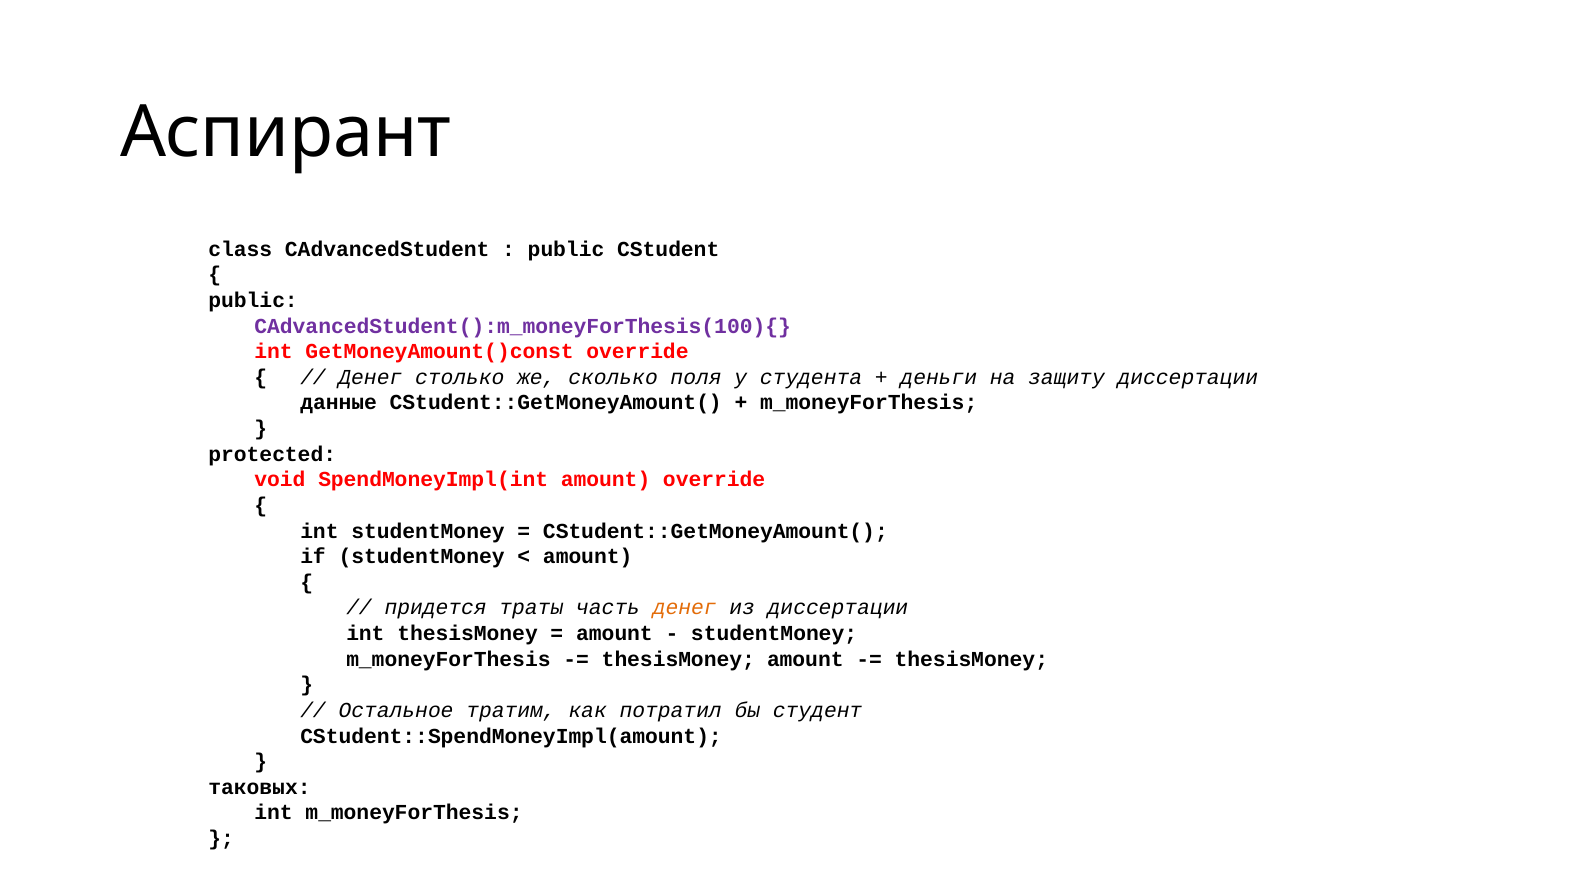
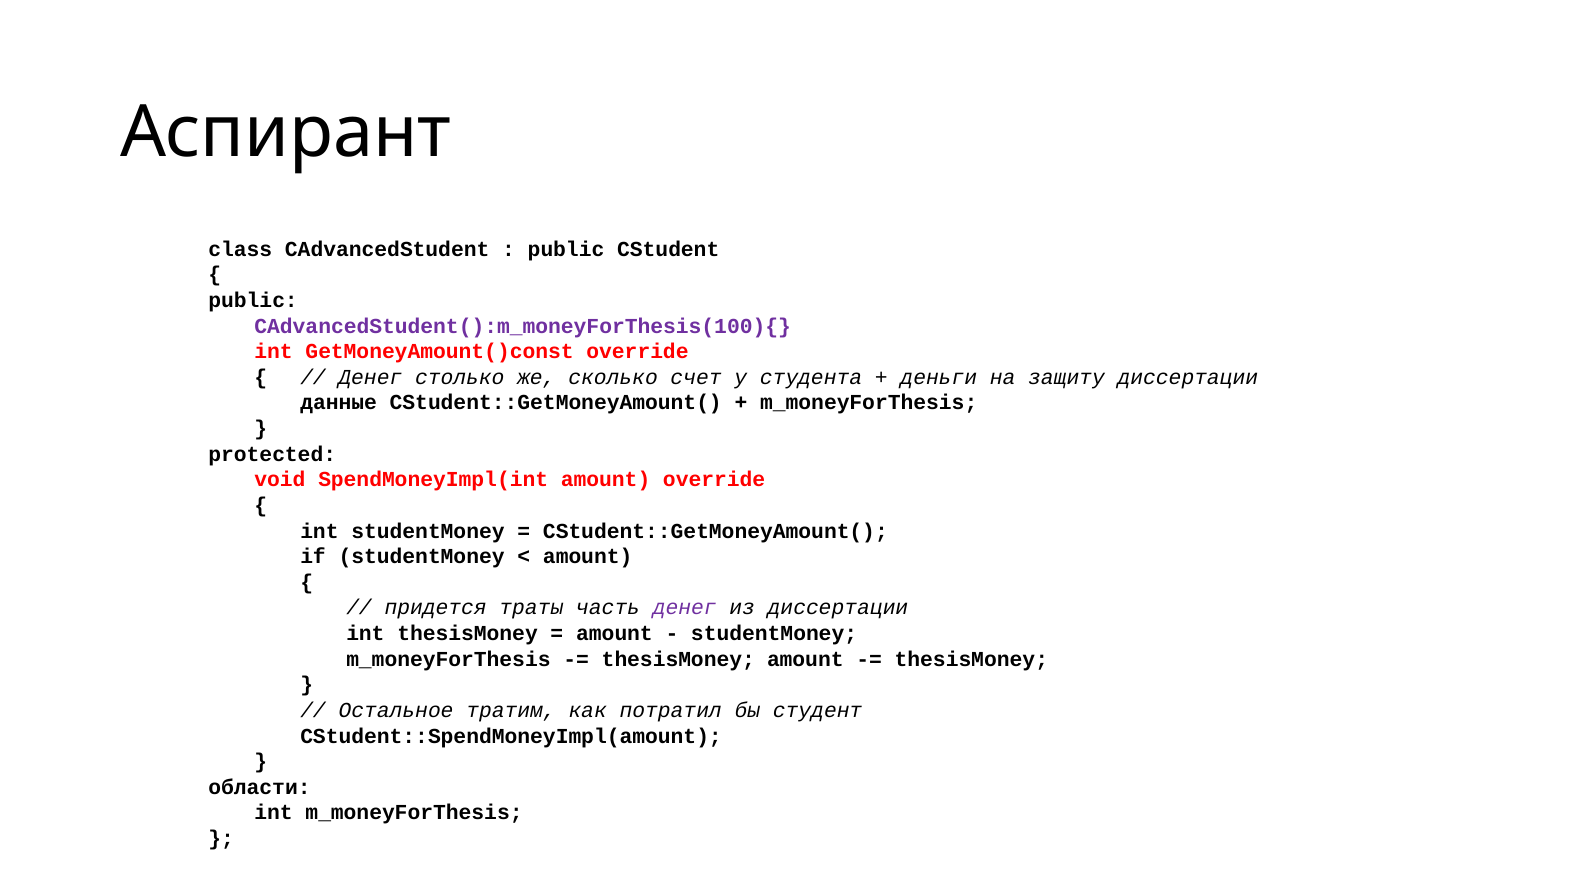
поля: поля -> счет (696, 377)
денег colour: orange -> purple (685, 608)
таковых: таковых -> области (260, 787)
